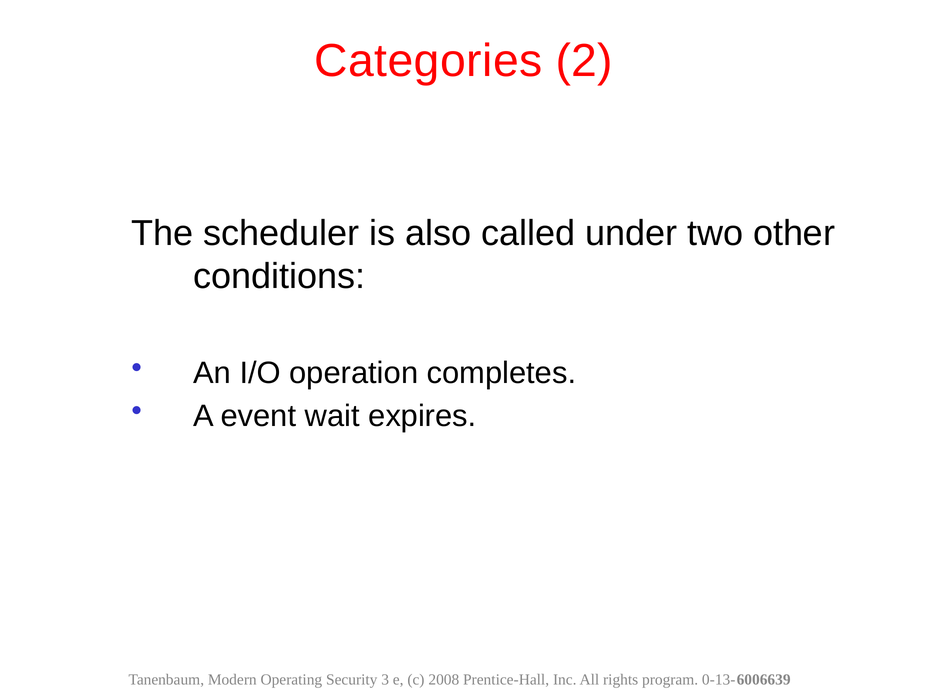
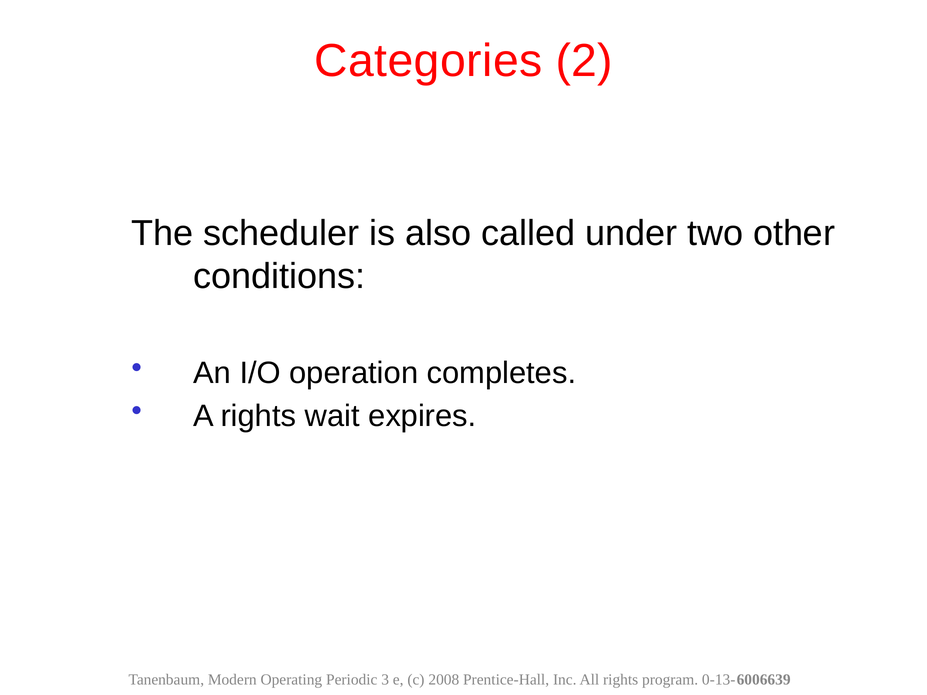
A event: event -> rights (258, 416)
Security: Security -> Periodic (352, 680)
